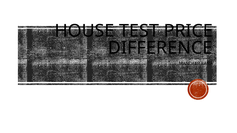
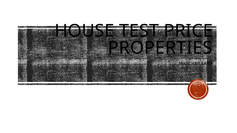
DIFFERENCE: DIFFERENCE -> PROPERTIES (160, 48)
